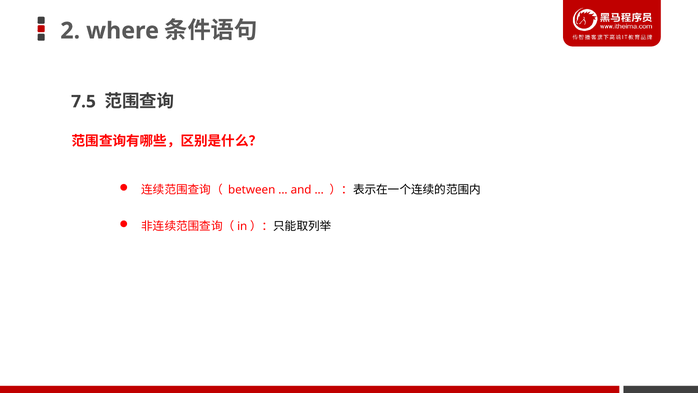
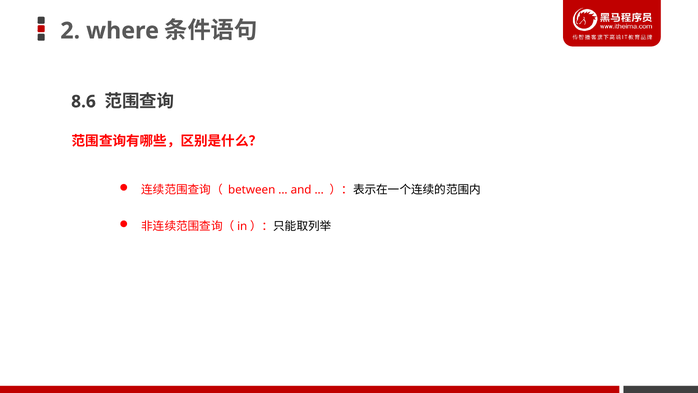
7.5: 7.5 -> 8.6 (83, 101)
